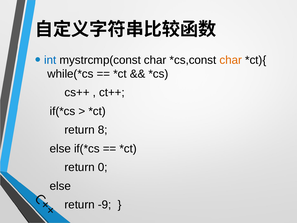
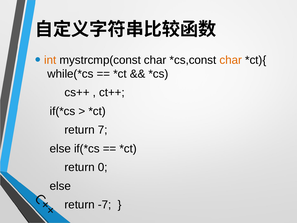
int colour: blue -> orange (50, 60)
8: 8 -> 7 (103, 130)
-9: -9 -> -7 (105, 204)
